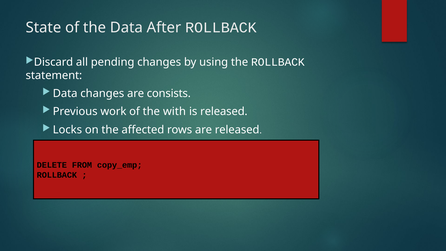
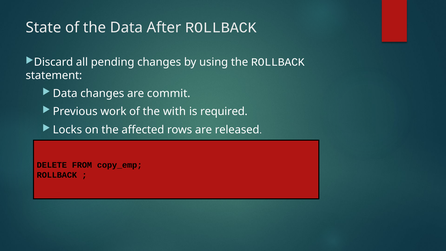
consists: consists -> commit (169, 94)
is released: released -> required (224, 112)
